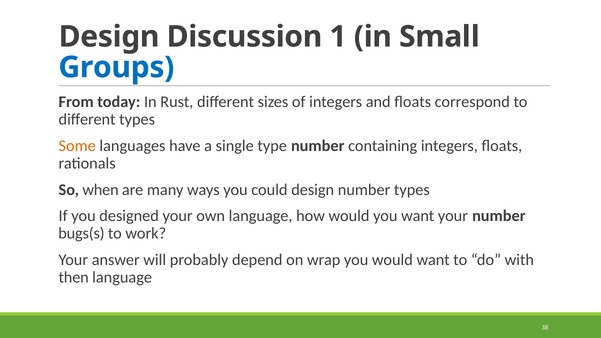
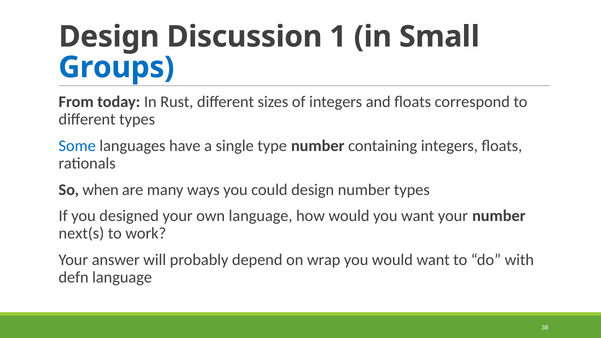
Some colour: orange -> blue (77, 146)
bugs(s: bugs(s -> next(s (81, 234)
then: then -> defn (74, 278)
